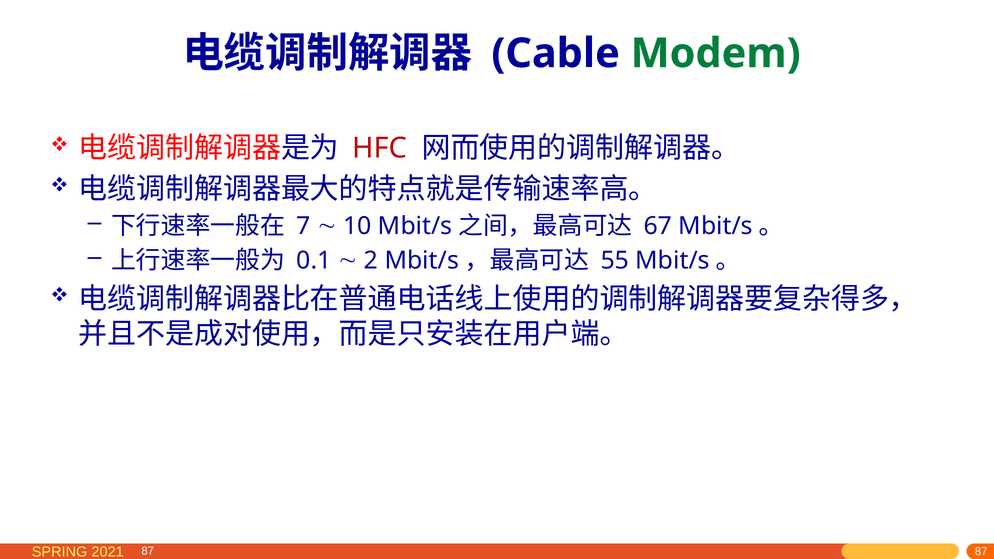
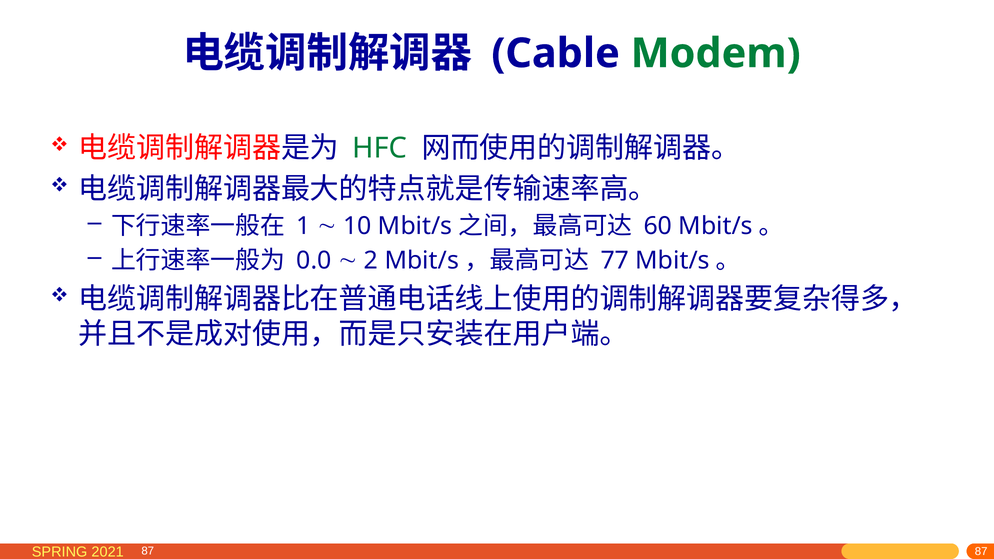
HFC colour: red -> green (380, 148)
7: 7 -> 1 (303, 226)
67: 67 -> 60 (658, 226)
0.1: 0.1 -> 0.0 (314, 261)
55: 55 -> 77 (615, 261)
